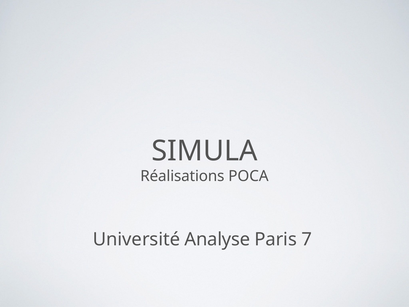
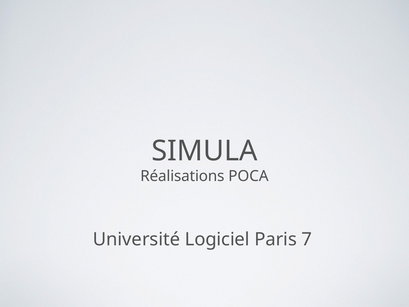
Analyse: Analyse -> Logiciel (217, 239)
